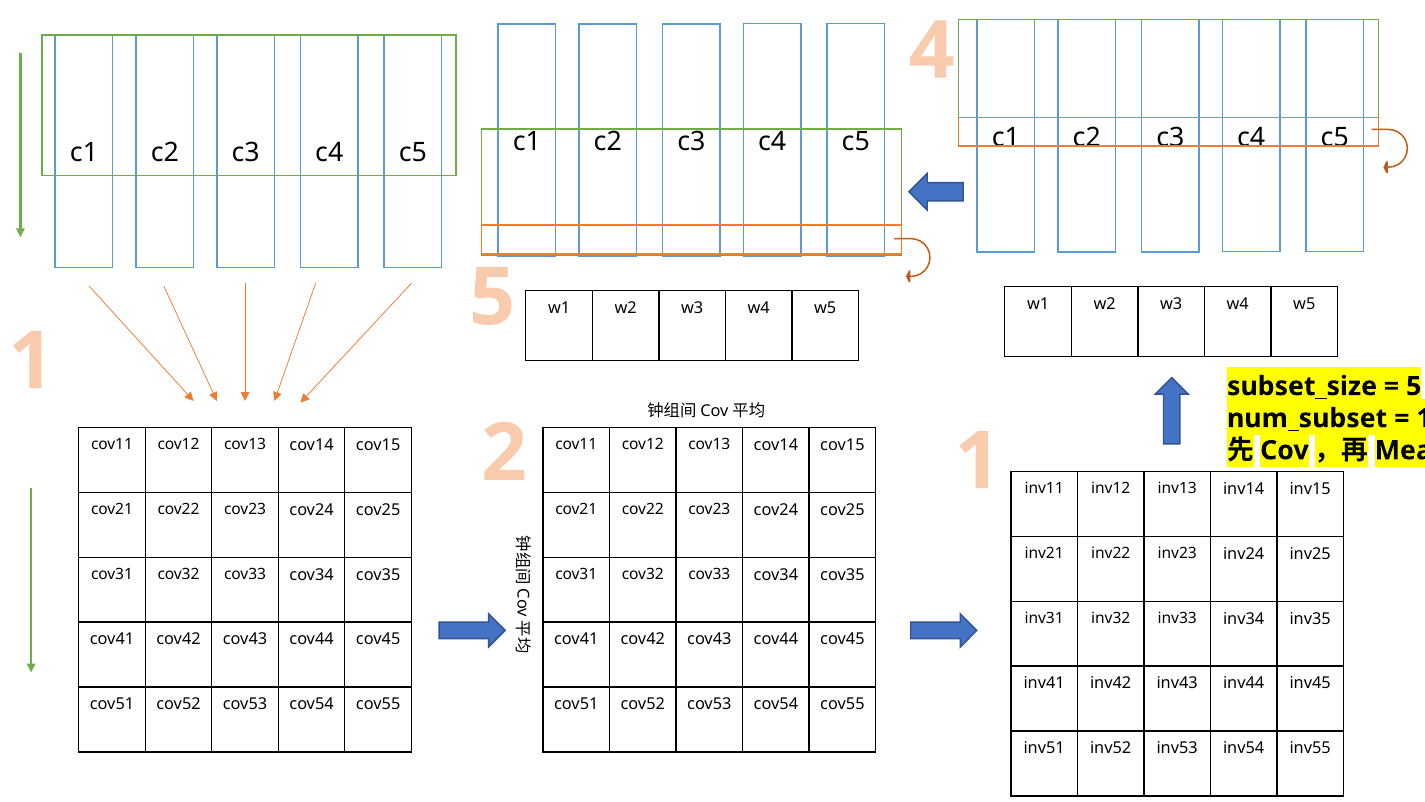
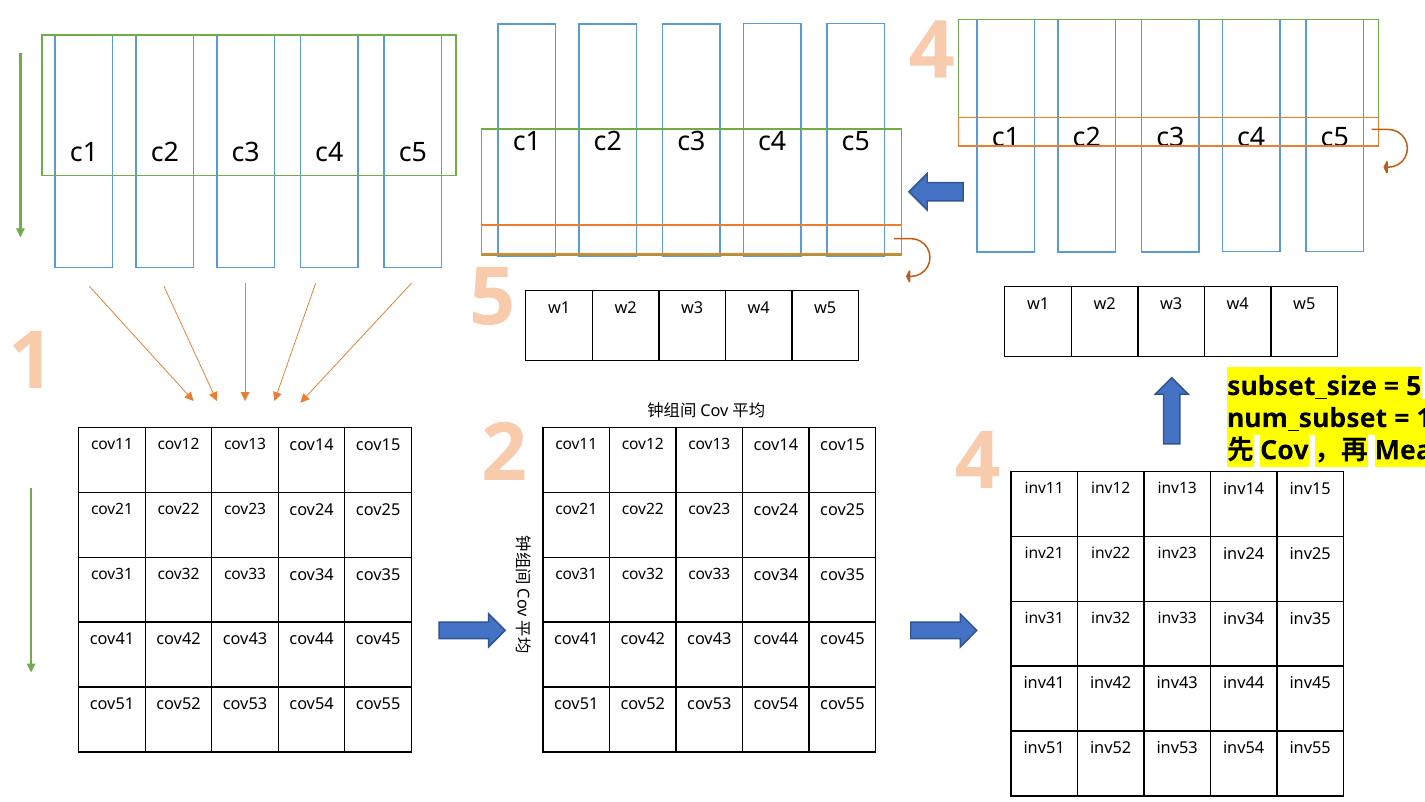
2 1: 1 -> 4 (978, 462)
